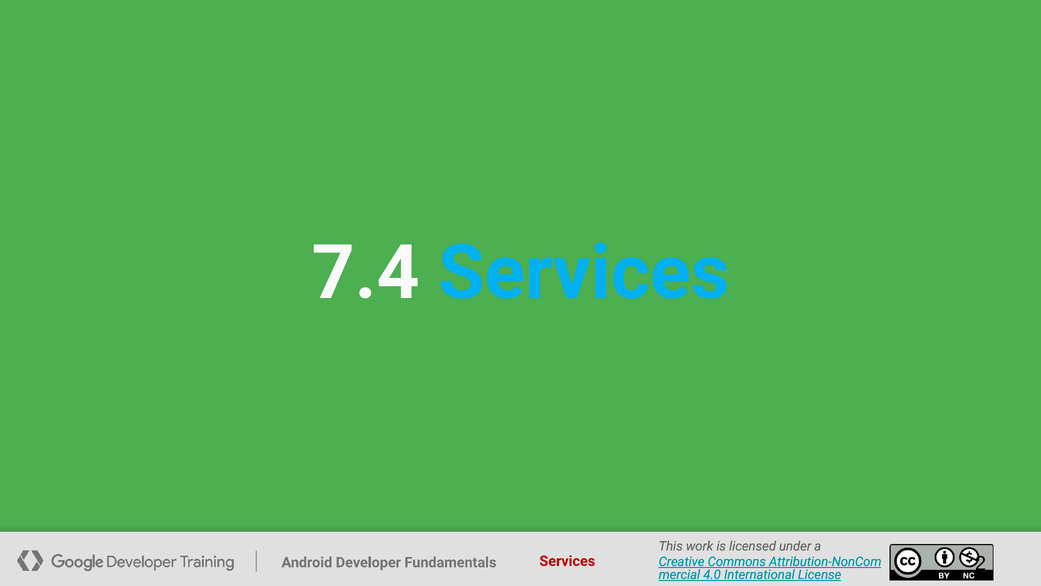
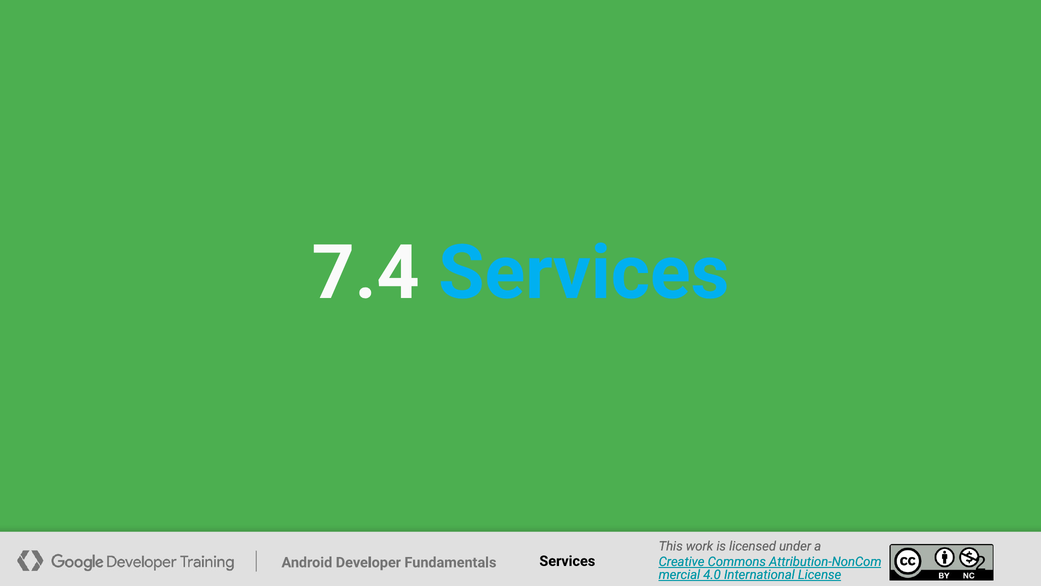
Services colour: red -> black (567, 561)
